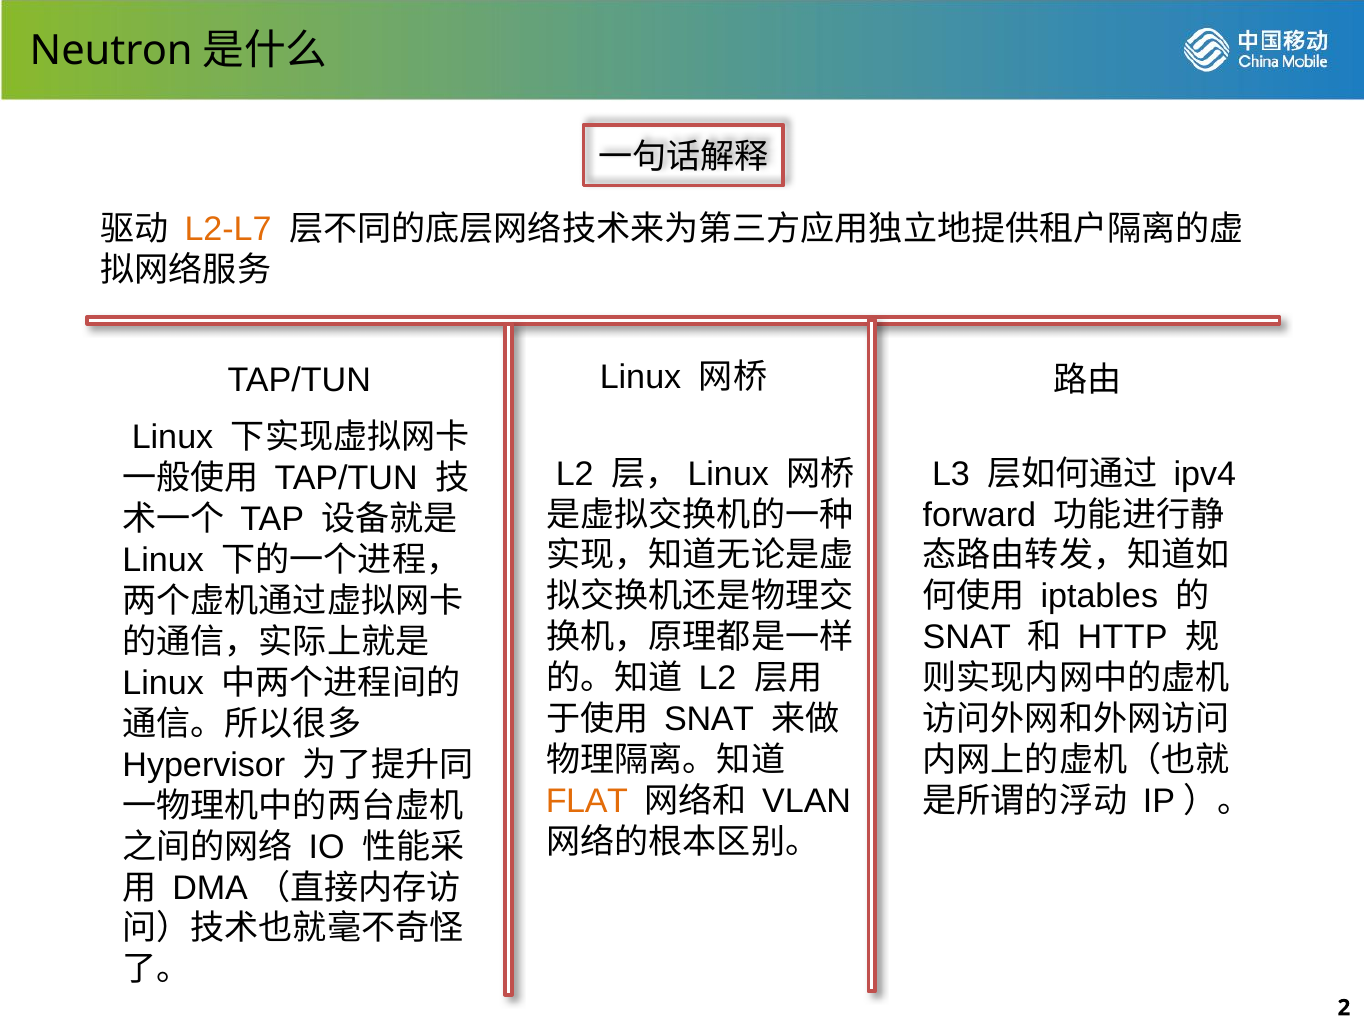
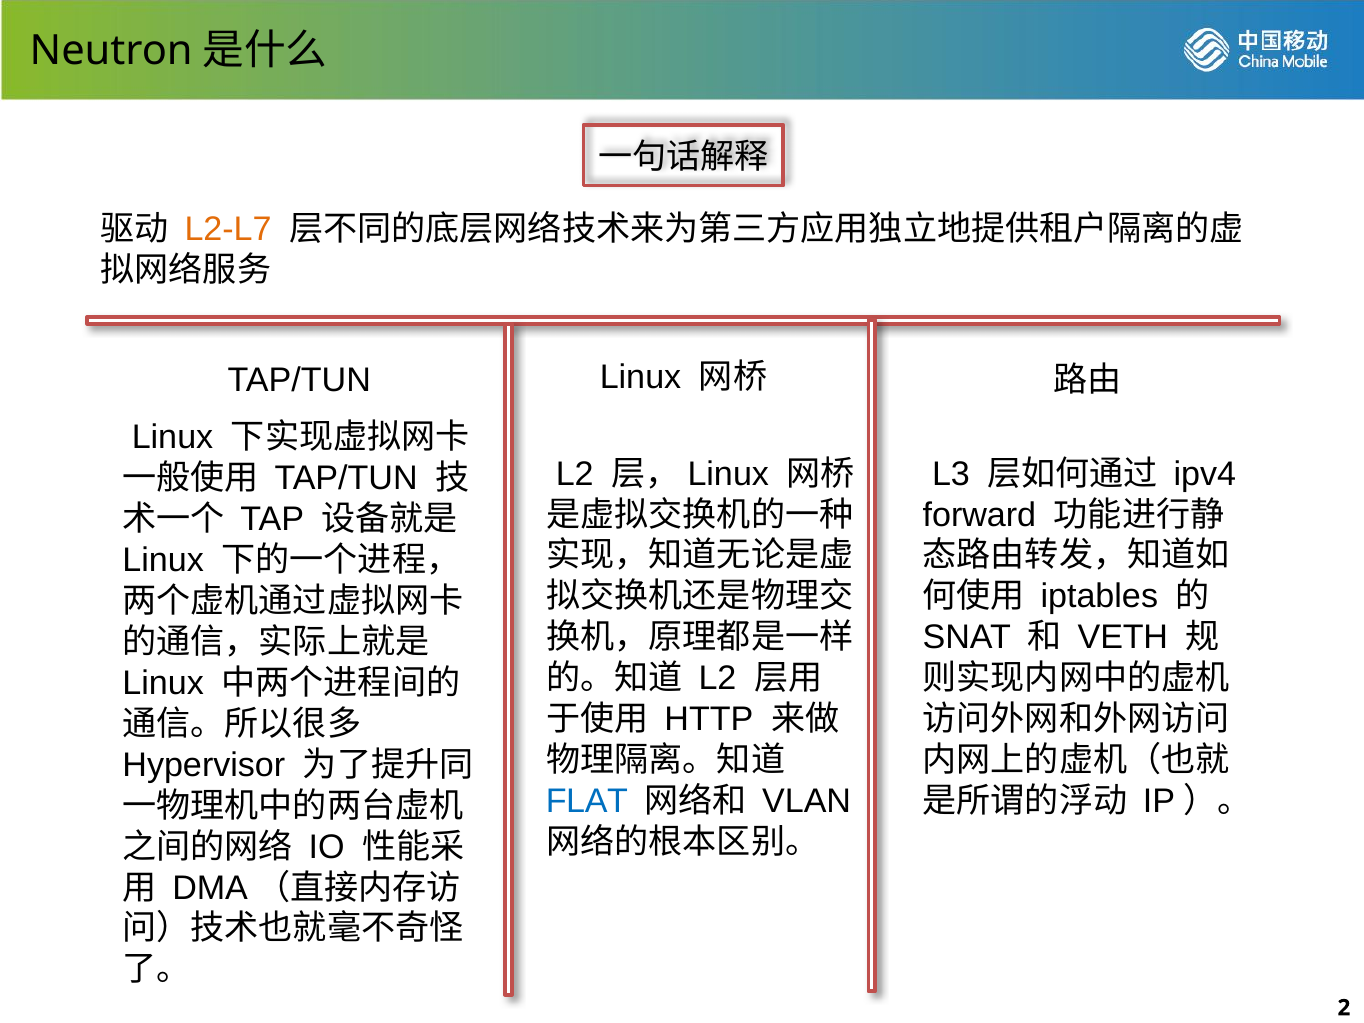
HTTP: HTTP -> VETH (1123, 638)
SNAT: SNAT -> HTTP (709, 719)
FLAT colour: orange -> blue (587, 801)
